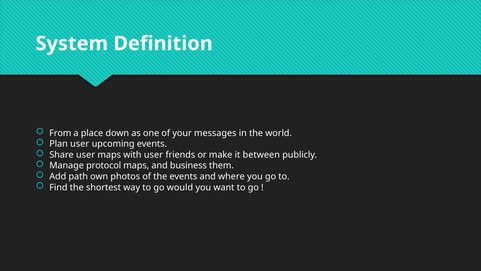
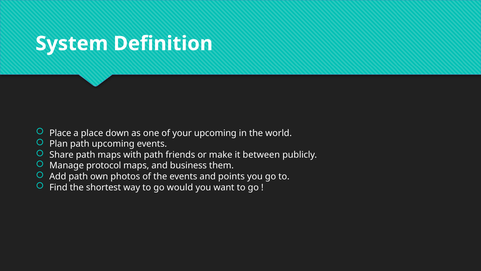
From: From -> Place (60, 133)
your messages: messages -> upcoming (215, 133)
Plan user: user -> path (80, 144)
Share user: user -> path (86, 155)
with user: user -> path (154, 155)
where: where -> points (231, 176)
